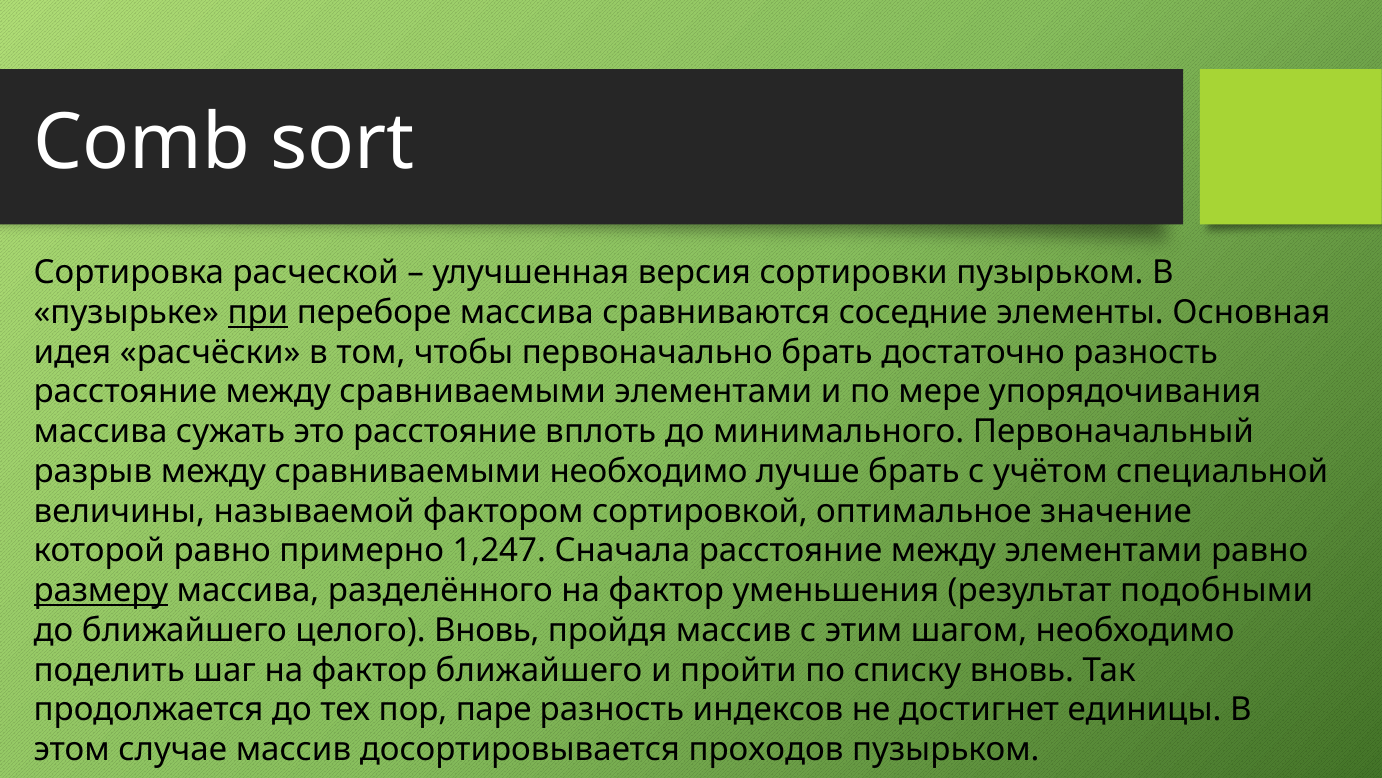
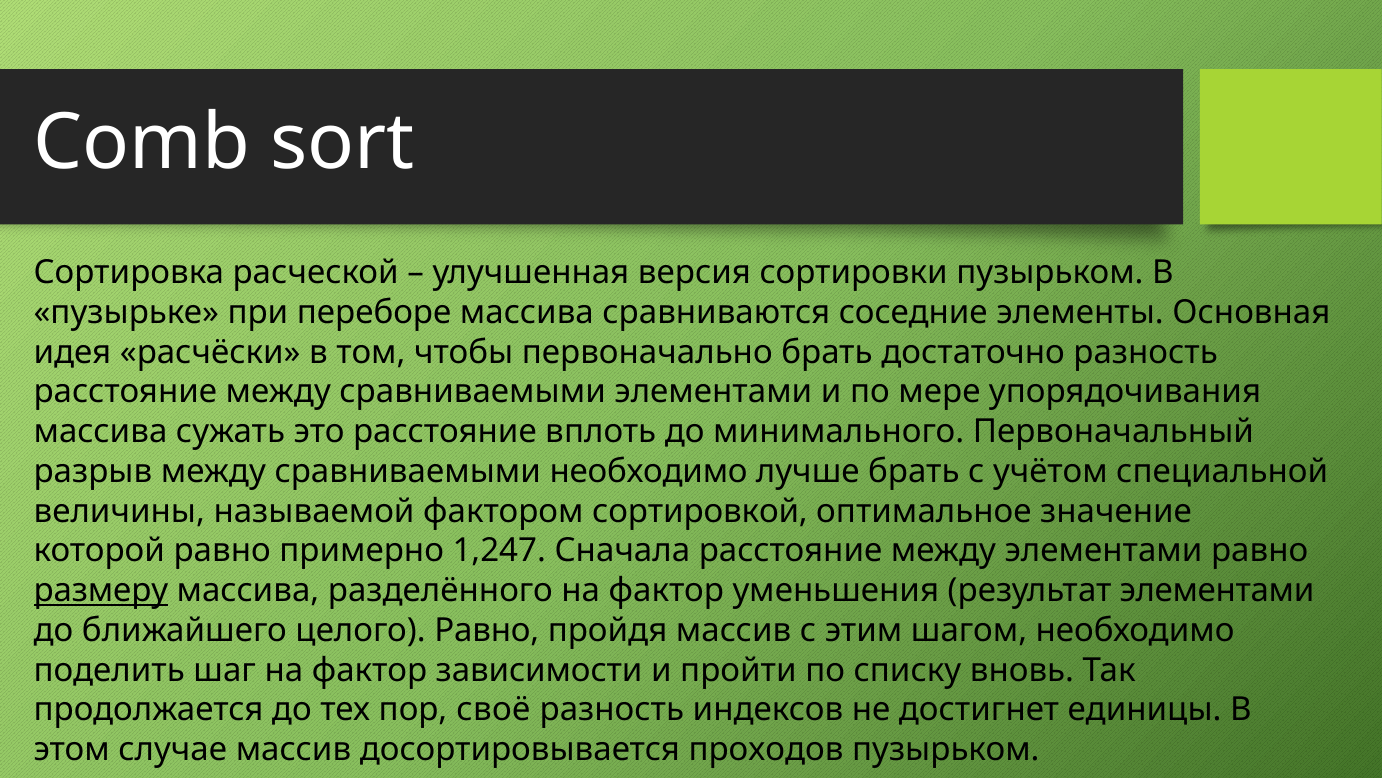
при underline: present -> none (258, 312)
результат подобными: подобными -> элементами (1217, 590)
целого Вновь: Вновь -> Равно (487, 630)
фактор ближайшего: ближайшего -> зависимости (539, 670)
паре: паре -> своё (493, 709)
